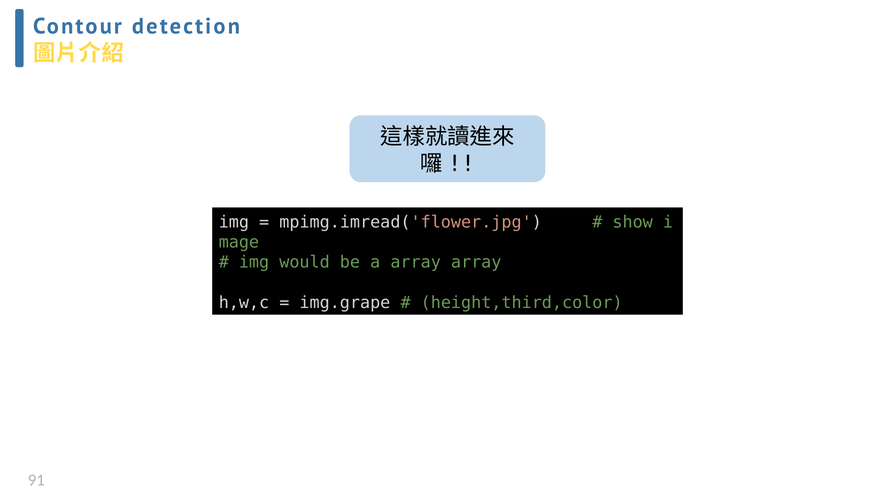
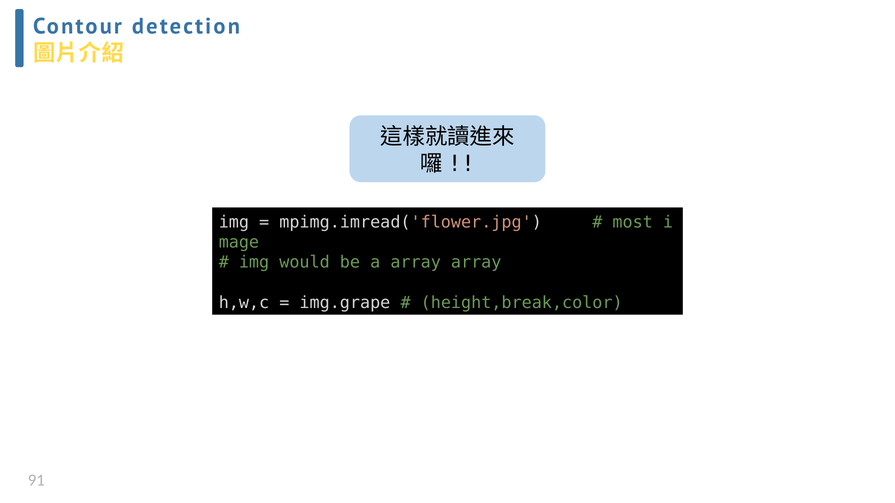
show: show -> most (633, 222)
height,third,color: height,third,color -> height,break,color (522, 303)
